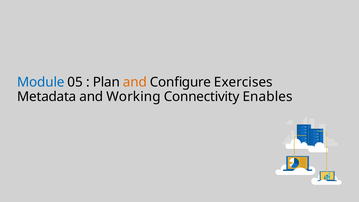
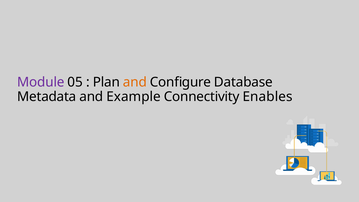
Module colour: blue -> purple (41, 82)
Exercises: Exercises -> Database (243, 82)
Working: Working -> Example (134, 97)
